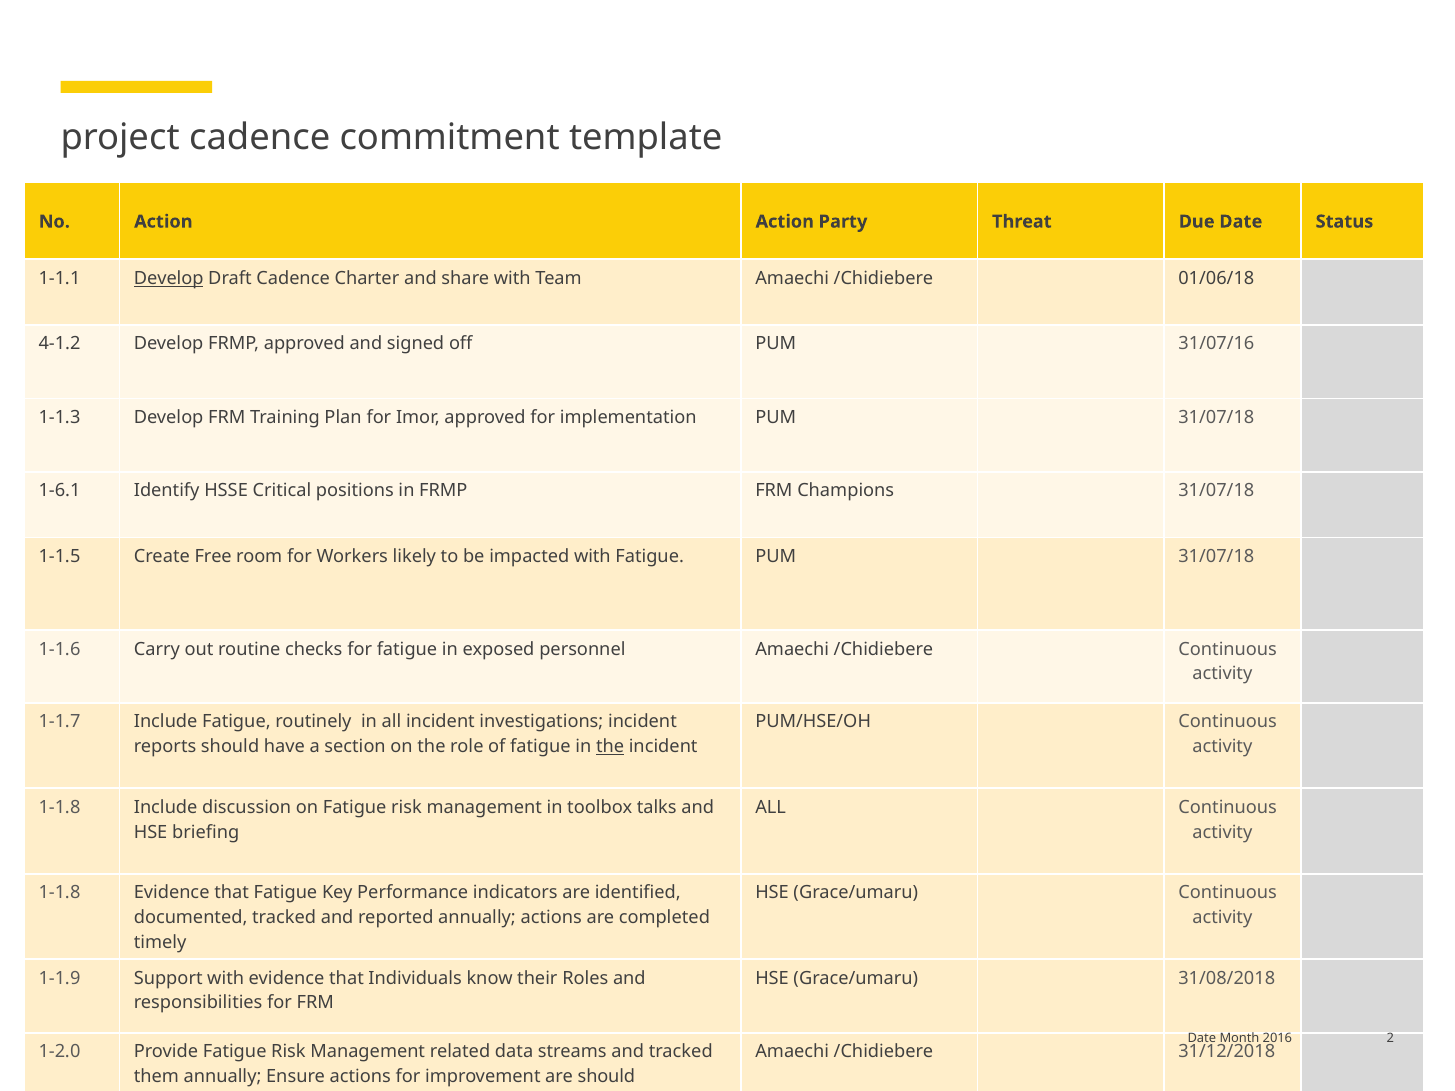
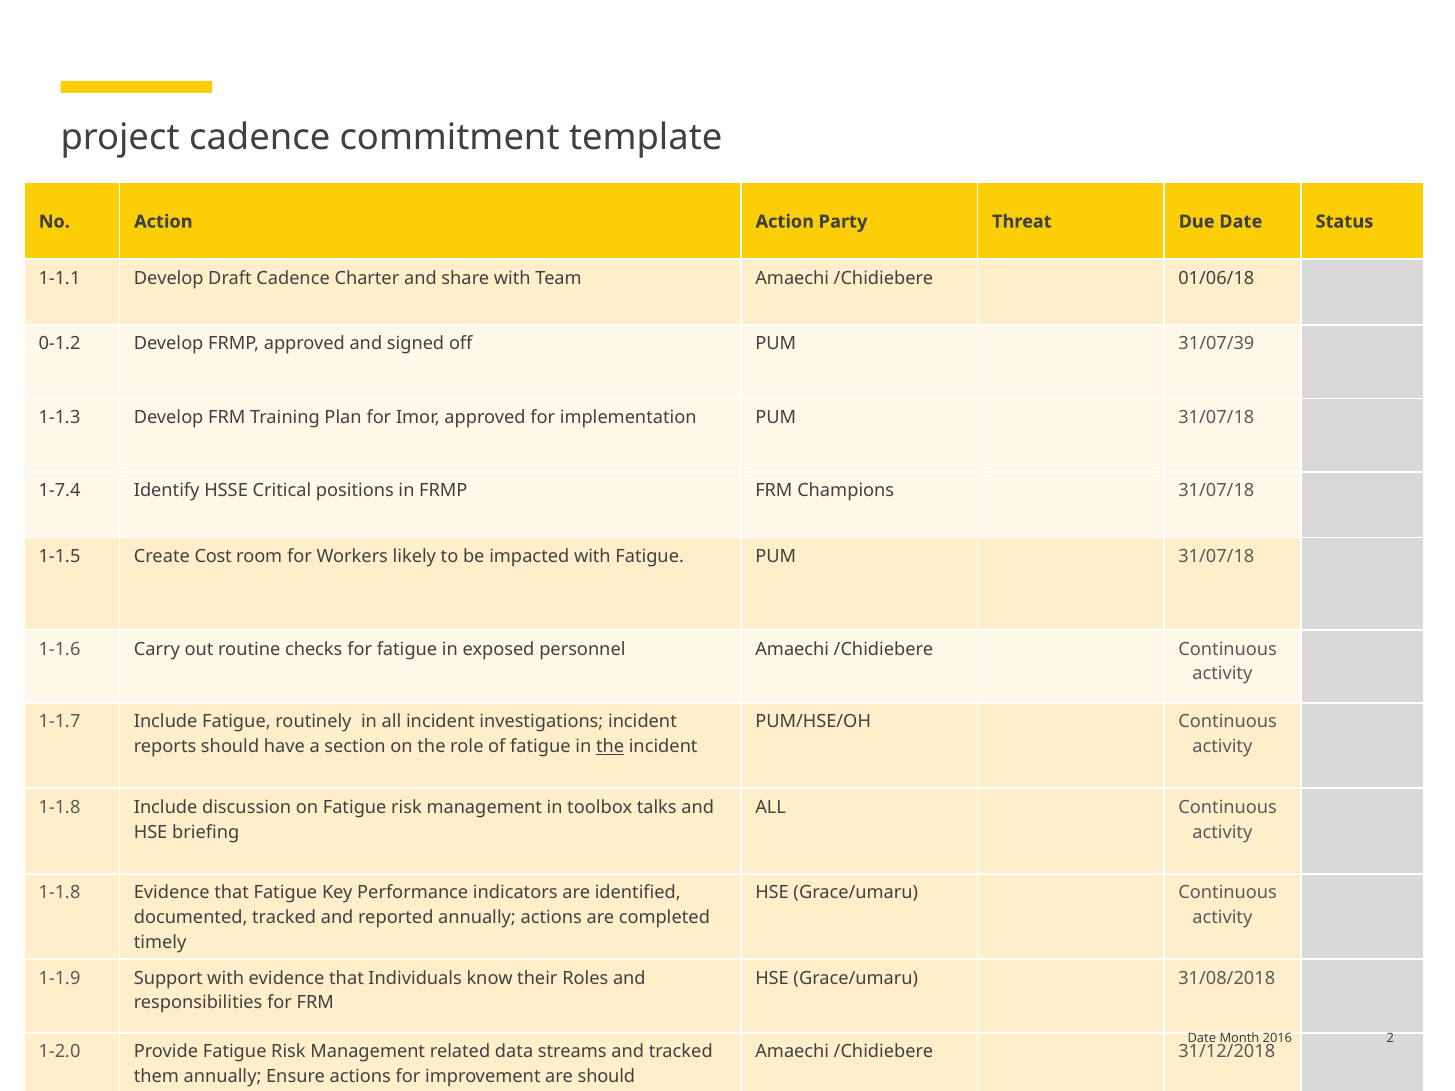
Develop underline: present -> none (169, 278)
4-1.2: 4-1.2 -> 0-1.2 (60, 344)
31/07/16: 31/07/16 -> 31/07/39 (1216, 344)
1-6.1: 1-6.1 -> 1-7.4 (60, 491)
Free: Free -> Cost (213, 557)
